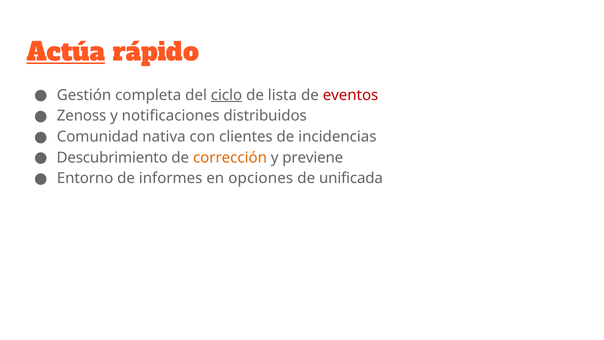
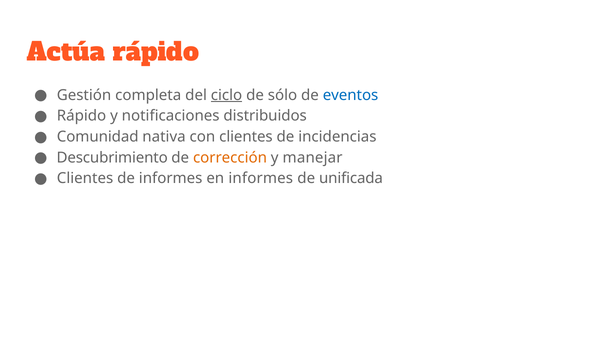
Actúa underline: present -> none (66, 52)
lista: lista -> sólo (283, 95)
eventos colour: red -> blue (351, 95)
Zenoss: Zenoss -> Rápido (82, 116)
previene: previene -> manejar (313, 157)
Entorno: Entorno -> Clientes (85, 178)
en opciones: opciones -> informes (261, 178)
